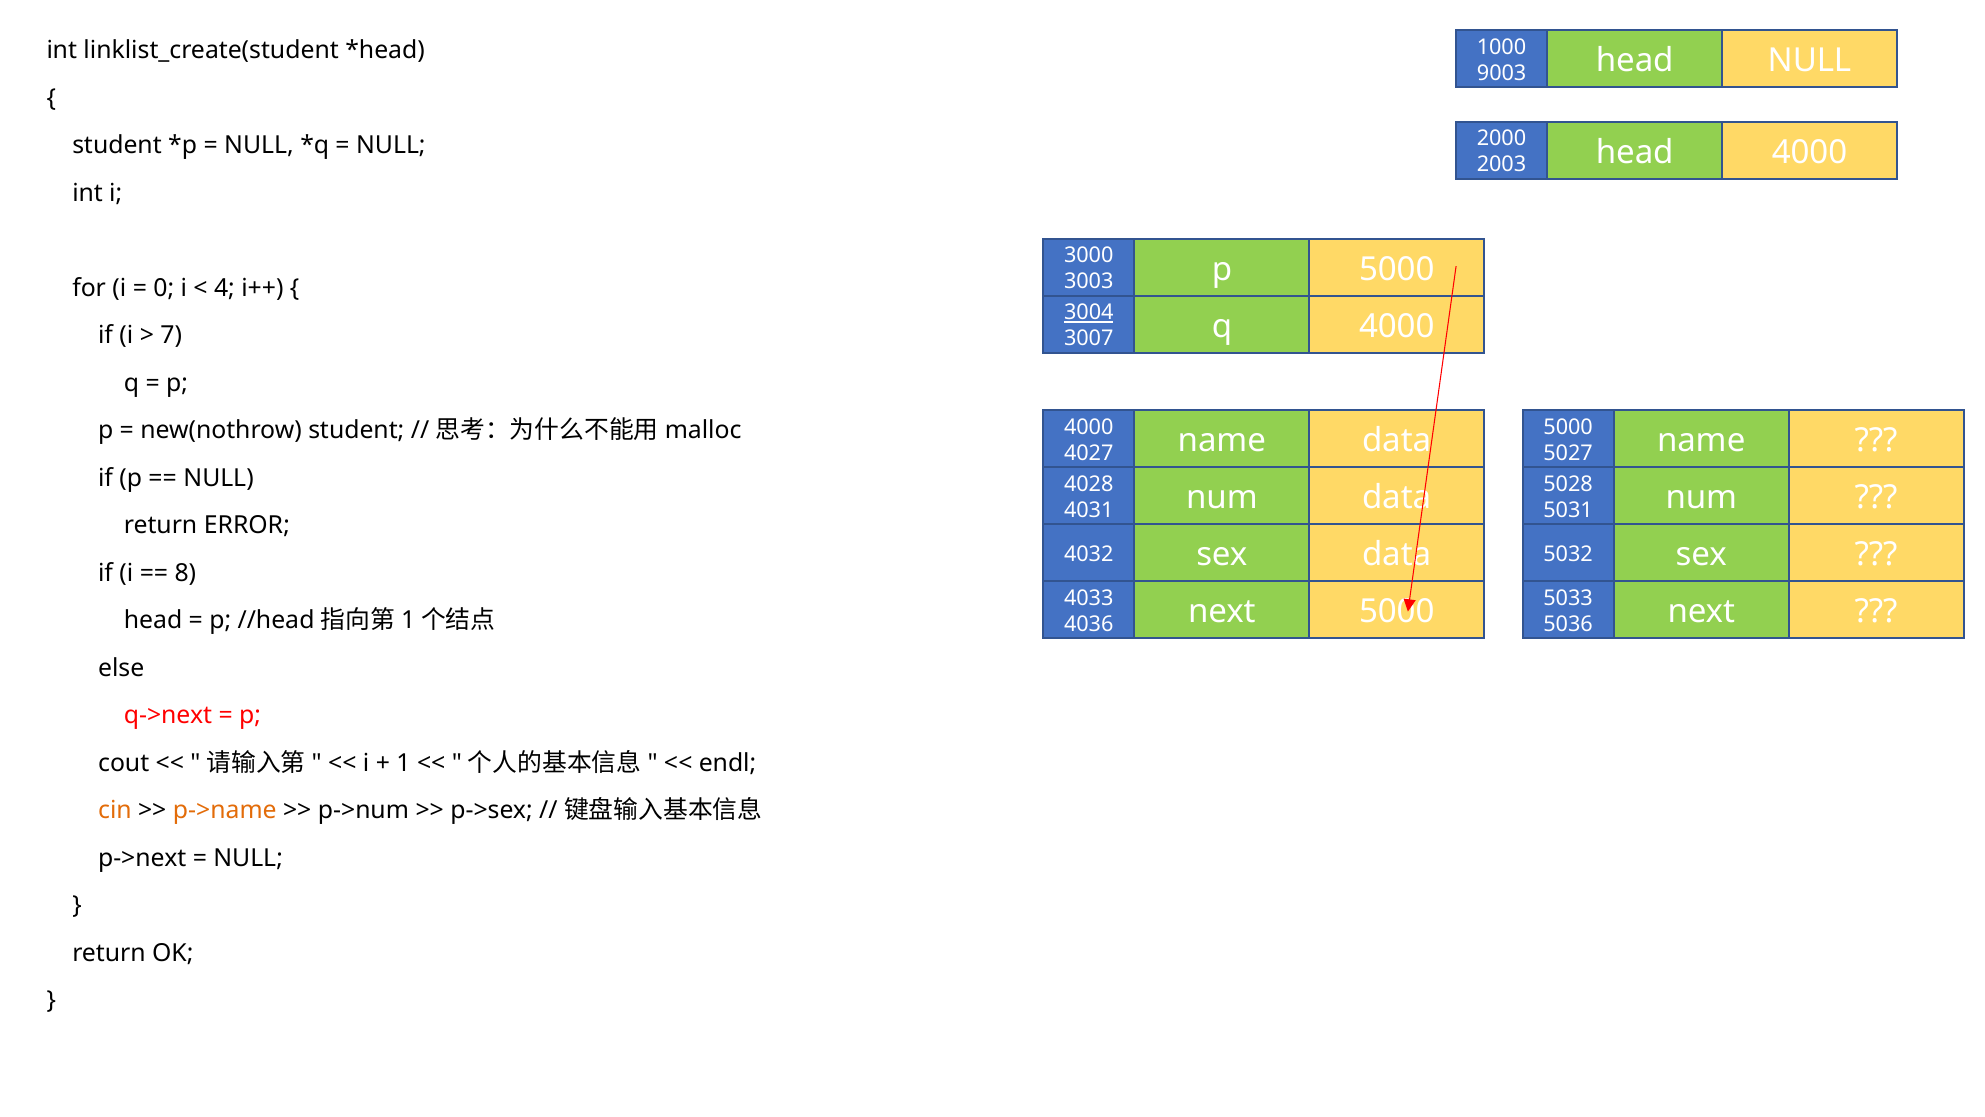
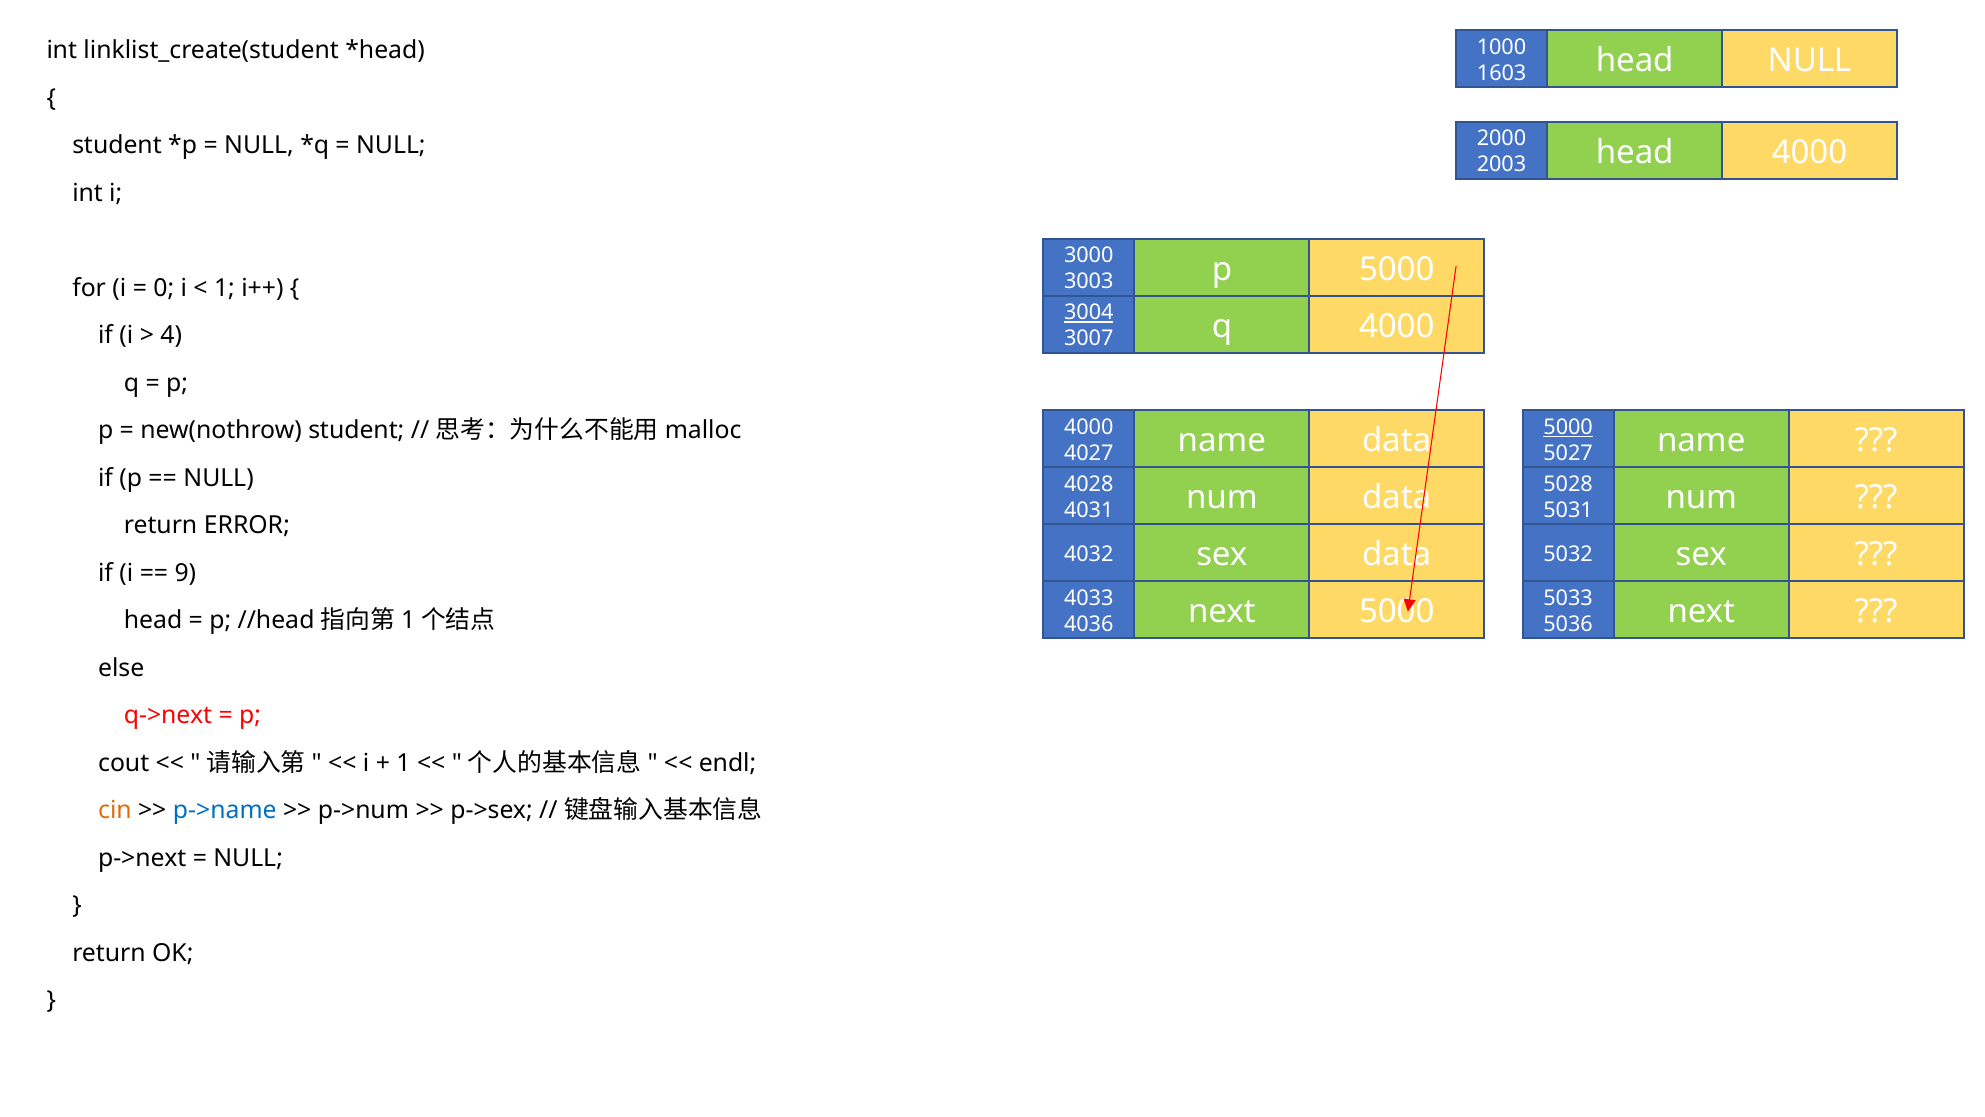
9003: 9003 -> 1603 (1502, 73)
4: 4 -> 1 (224, 288)
7: 7 -> 4 (171, 336)
5000 underline: none -> present (1568, 427)
8: 8 -> 9 (185, 573)
p->name colour: orange -> blue (225, 810)
